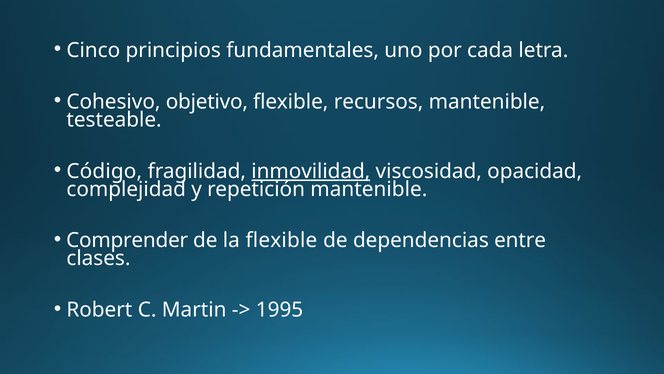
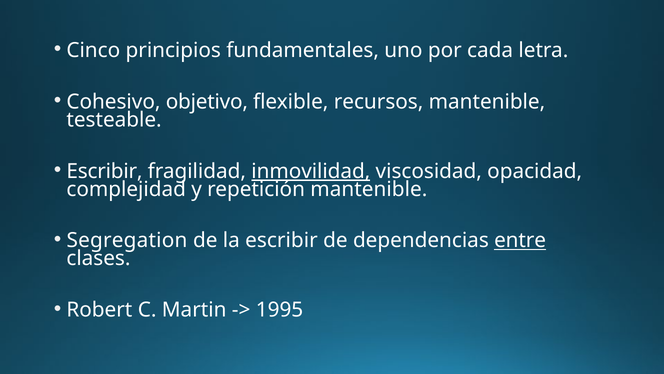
Código: Código -> Escribir (104, 171)
Comprender: Comprender -> Segregation (127, 240)
la flexible: flexible -> escribir (281, 240)
entre underline: none -> present (520, 240)
